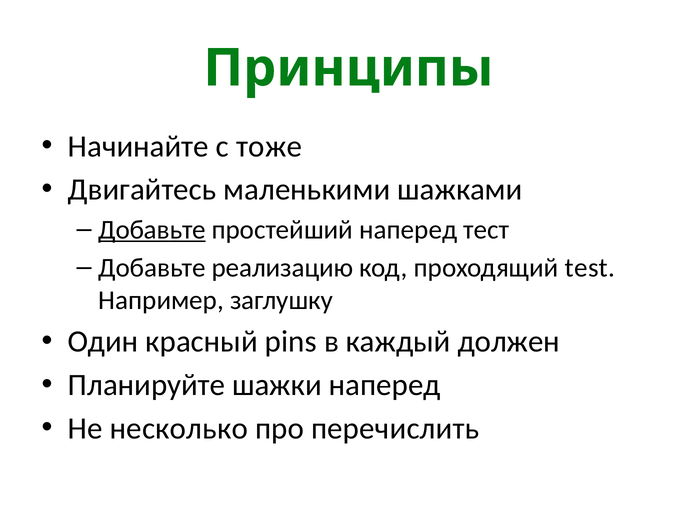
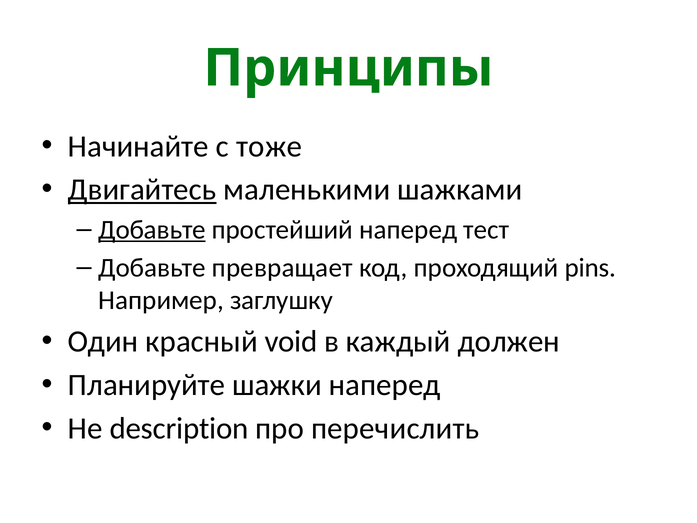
Двигайтесь underline: none -> present (142, 190)
реализацию: реализацию -> превращает (282, 268)
test: test -> pins (590, 268)
pins: pins -> void (291, 341)
несколько: несколько -> description (179, 428)
